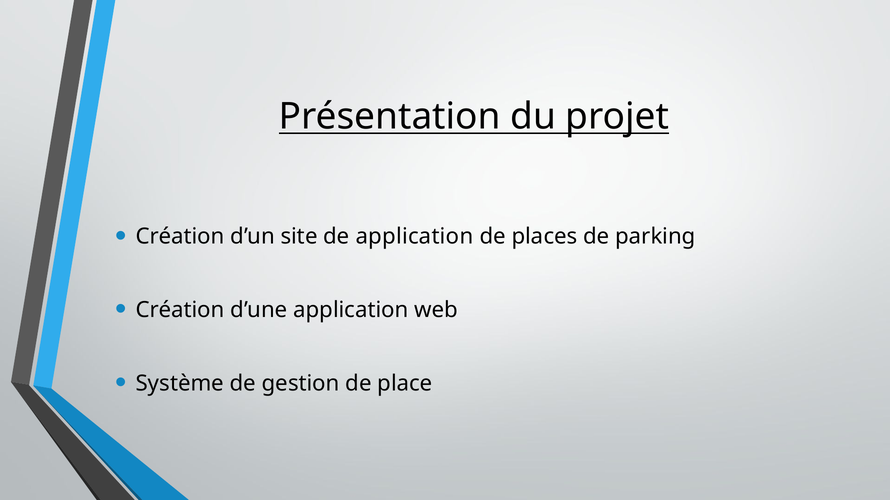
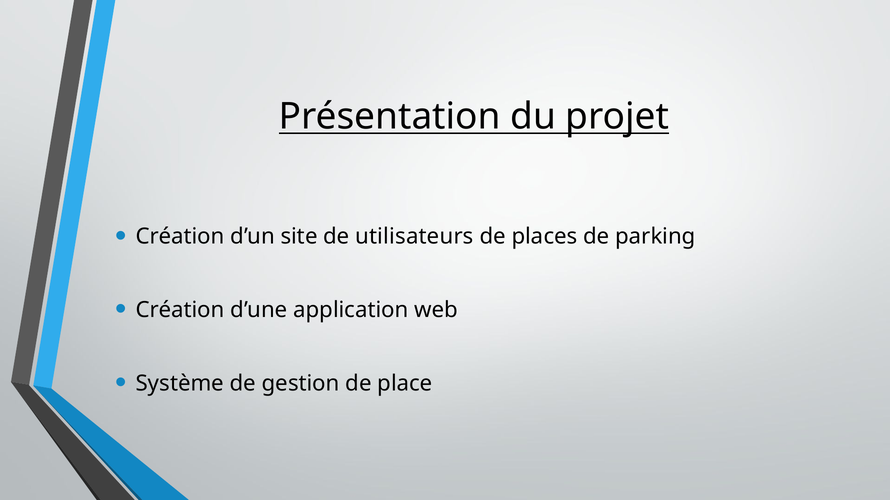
de application: application -> utilisateurs (414, 237)
